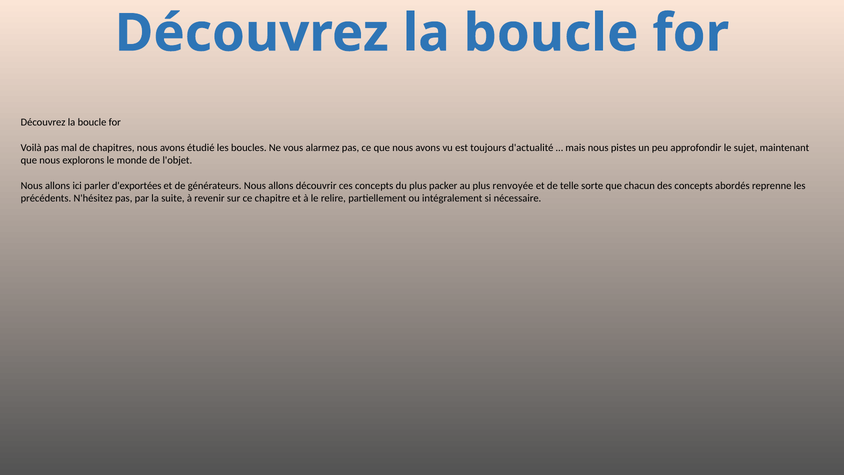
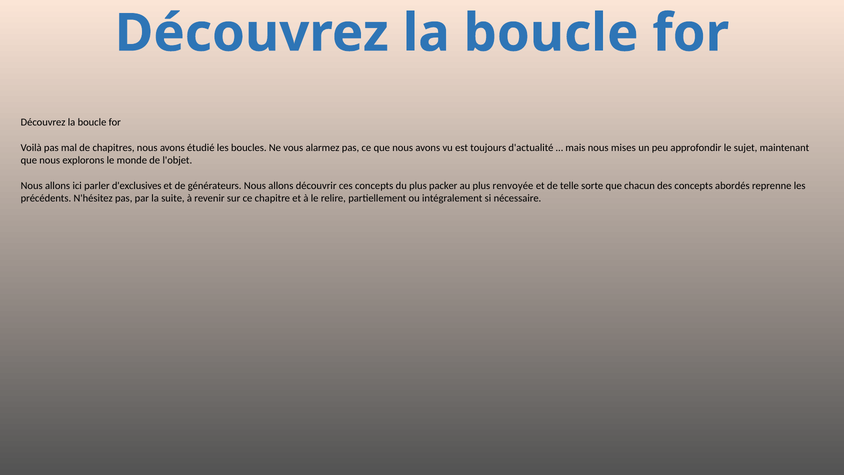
pistes: pistes -> mises (623, 148)
d'exportées: d'exportées -> d'exclusives (137, 186)
